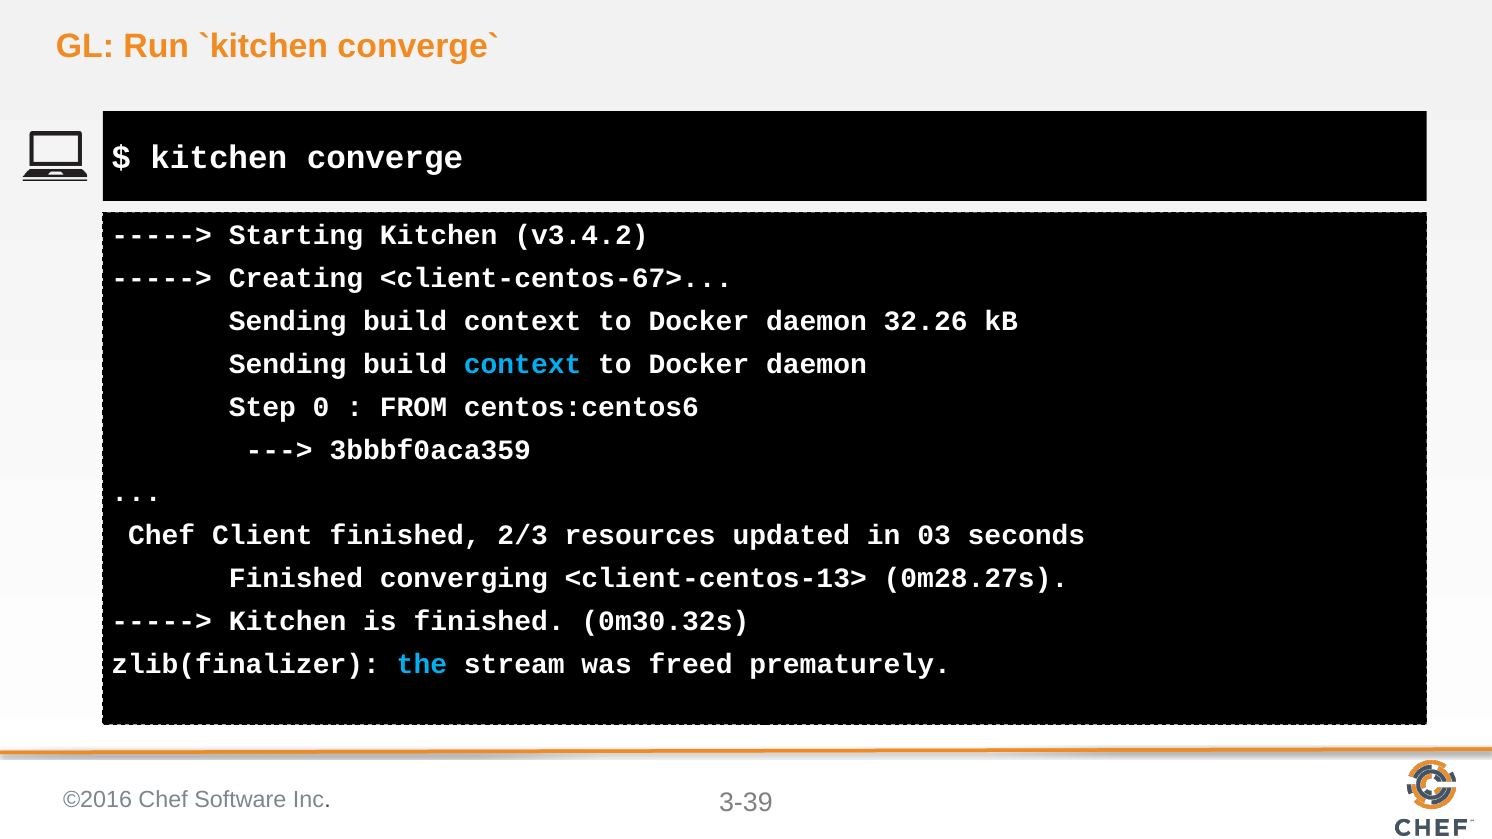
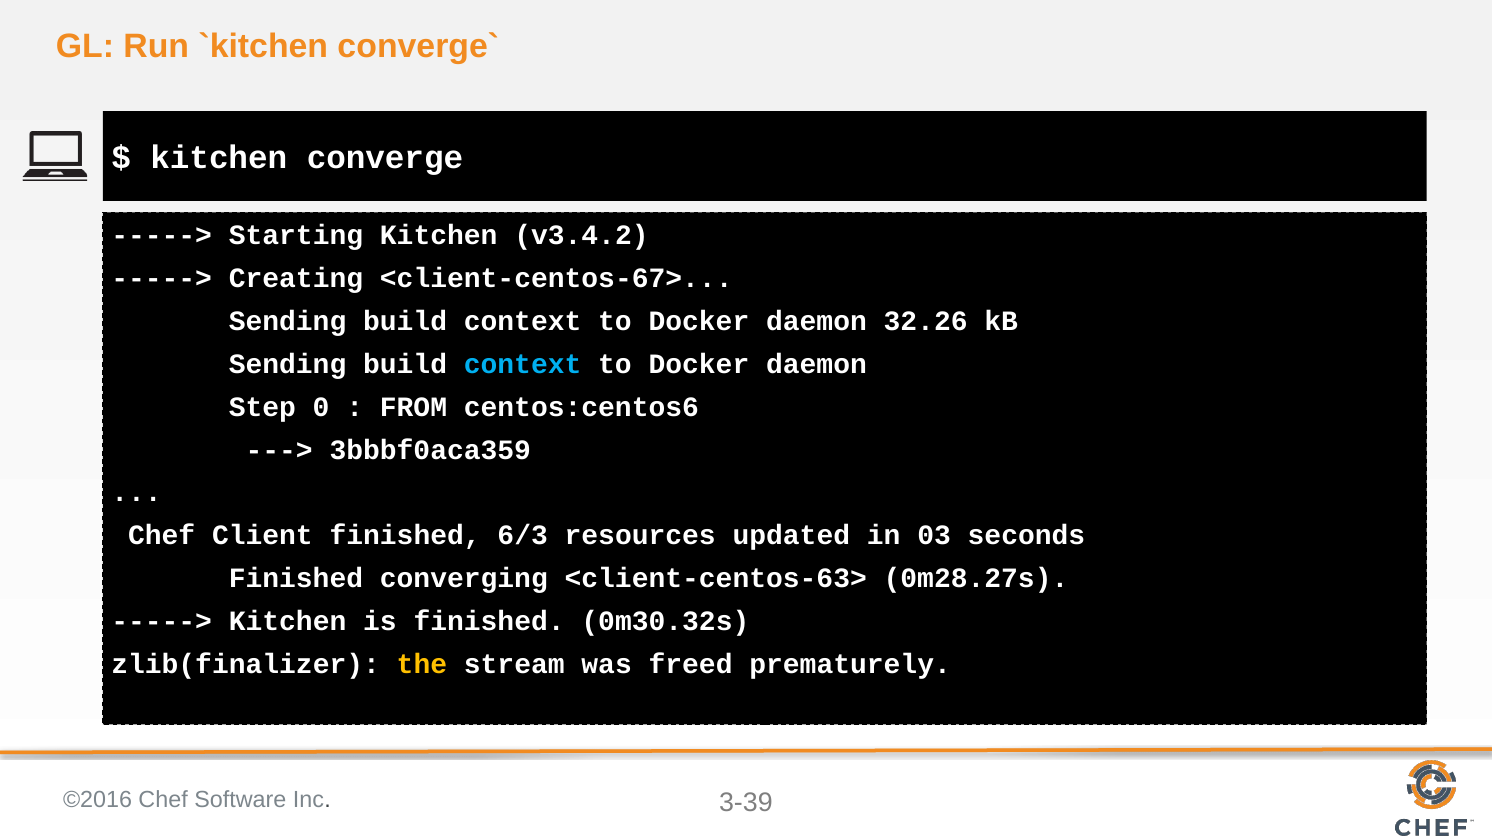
2/3: 2/3 -> 6/3 (523, 536)
<client-centos-13>: <client-centos-13> -> <client-centos-63> (716, 579)
the colour: light blue -> yellow (422, 664)
